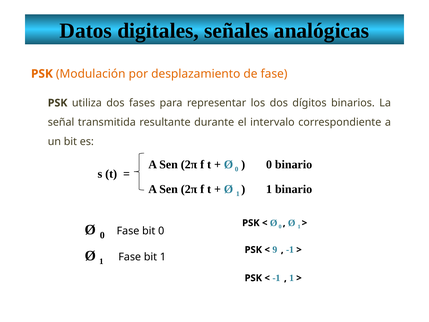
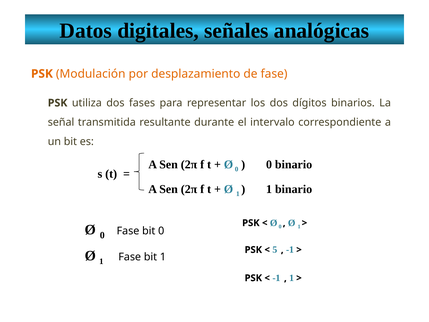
9: 9 -> 5 (275, 250)
